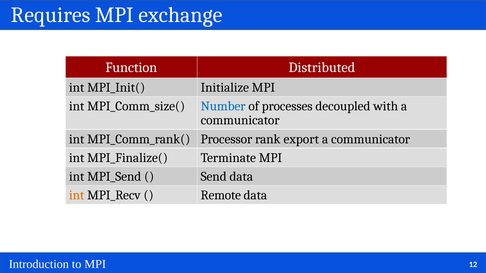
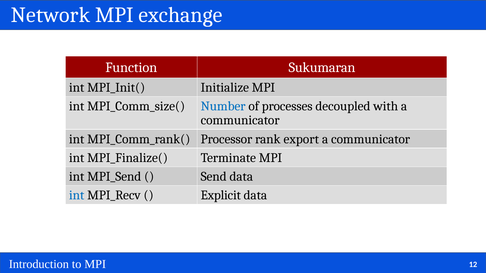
Requires: Requires -> Network (51, 15)
Distributed: Distributed -> Sukumaran (322, 67)
int colour: orange -> blue (77, 195)
Remote: Remote -> Explicit (221, 195)
